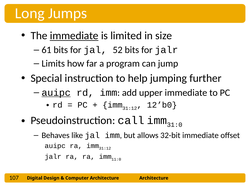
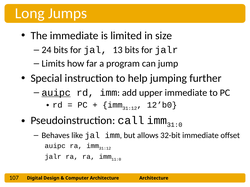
immediate underline: present -> none (74, 36)
61: 61 -> 24 (46, 50)
52: 52 -> 13 (118, 50)
